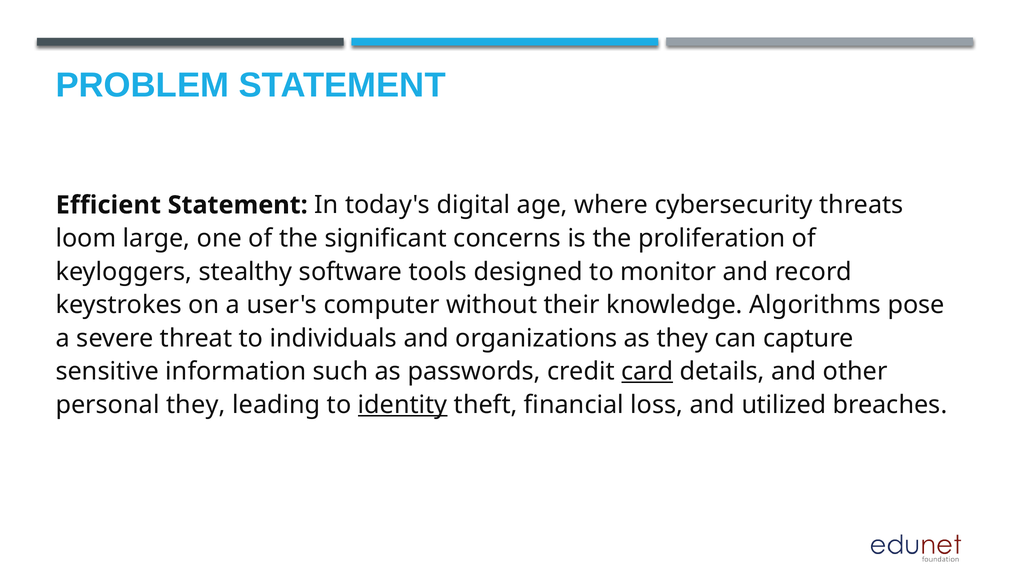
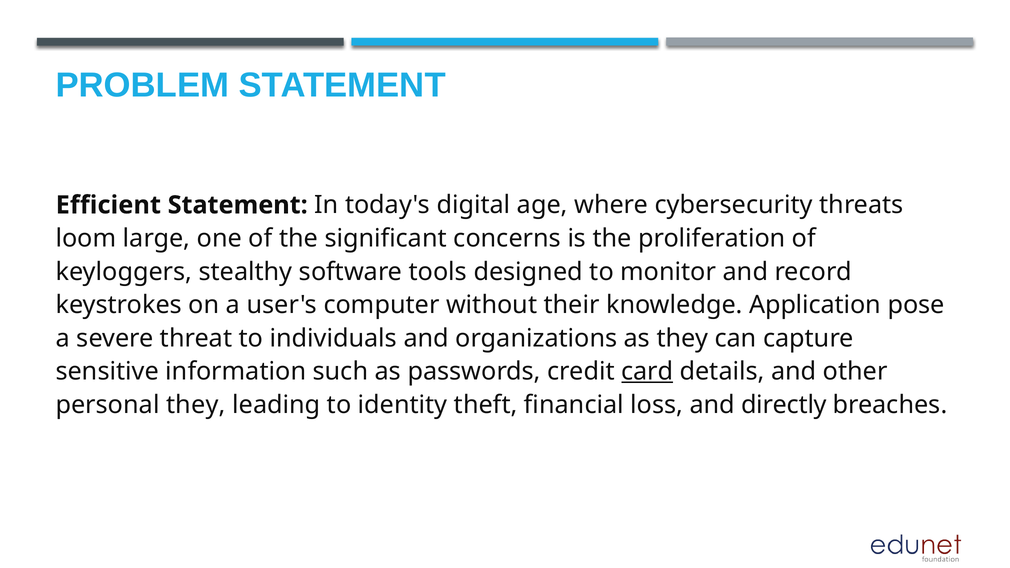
Algorithms: Algorithms -> Application (815, 305)
identity underline: present -> none (403, 405)
utilized: utilized -> directly (784, 405)
